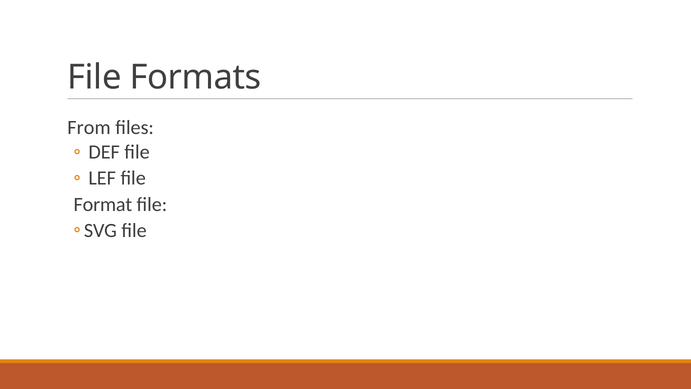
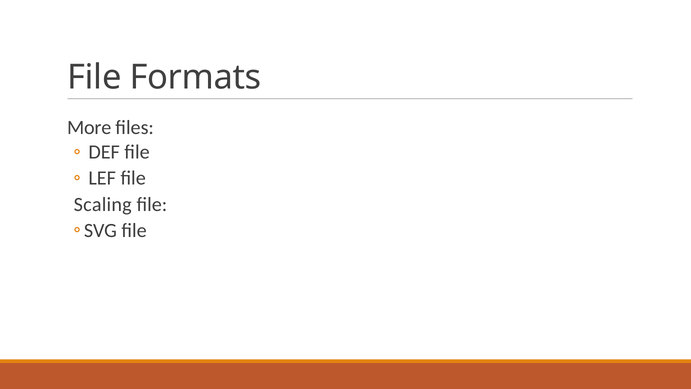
From: From -> More (89, 127)
Format: Format -> Scaling (103, 204)
